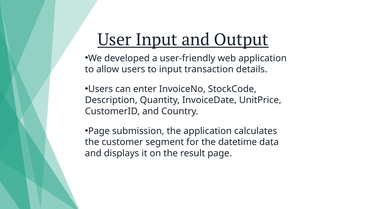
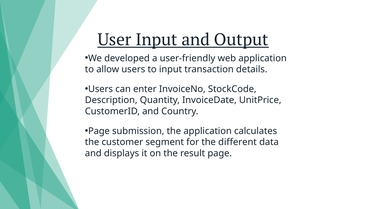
datetime: datetime -> different (237, 142)
